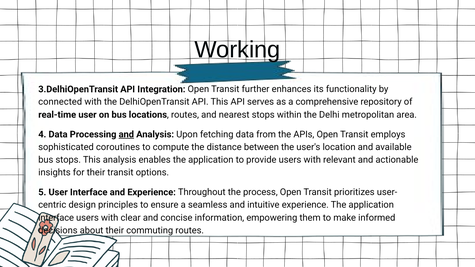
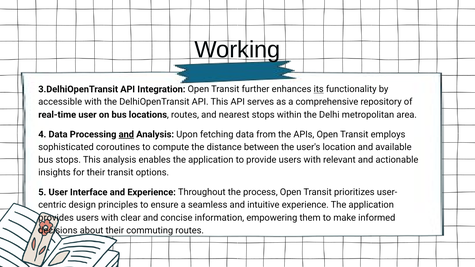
its underline: none -> present (319, 89)
connected: connected -> accessible (60, 102)
interface: interface -> provides (56, 218)
